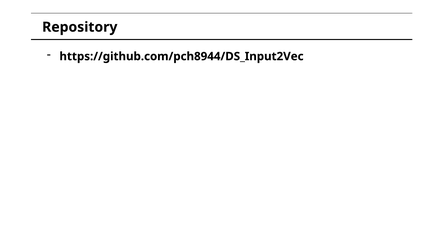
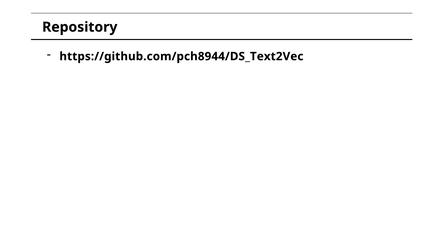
https://github.com/pch8944/DS_Input2Vec: https://github.com/pch8944/DS_Input2Vec -> https://github.com/pch8944/DS_Text2Vec (181, 56)
